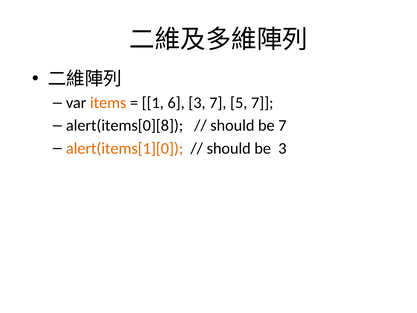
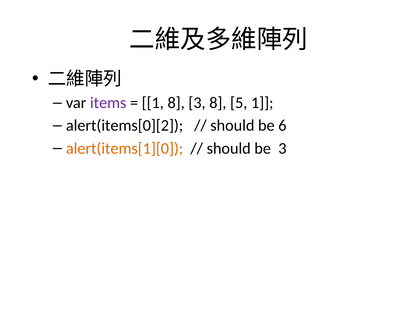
items colour: orange -> purple (108, 103)
1 6: 6 -> 8 (176, 103)
3 7: 7 -> 8 (218, 103)
5 7: 7 -> 1 (262, 103)
alert(items[0][8: alert(items[0][8 -> alert(items[0][2 (125, 126)
be 7: 7 -> 6 (282, 126)
